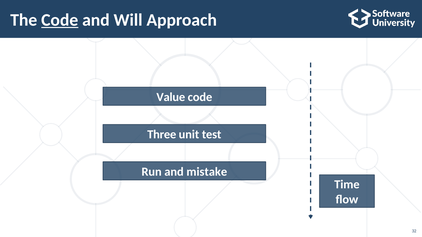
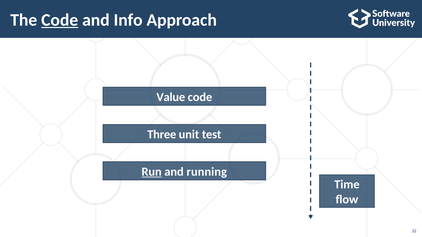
Will: Will -> Info (128, 20)
Run underline: none -> present (152, 172)
mistake: mistake -> running (207, 172)
